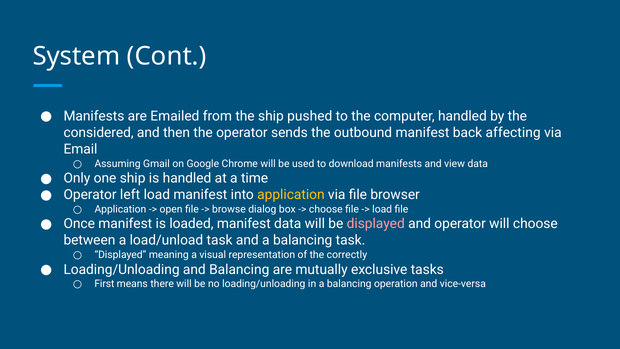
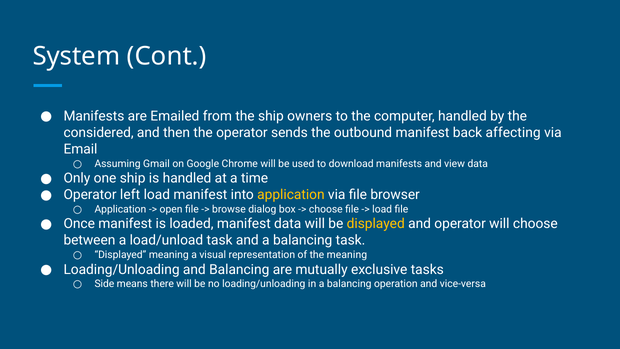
pushed: pushed -> owners (310, 116)
displayed colour: pink -> yellow (376, 224)
the correctly: correctly -> meaning (347, 255)
First: First -> Side (104, 284)
